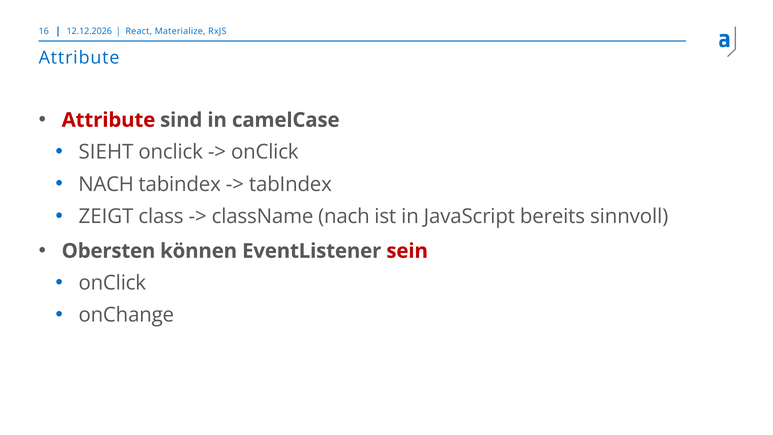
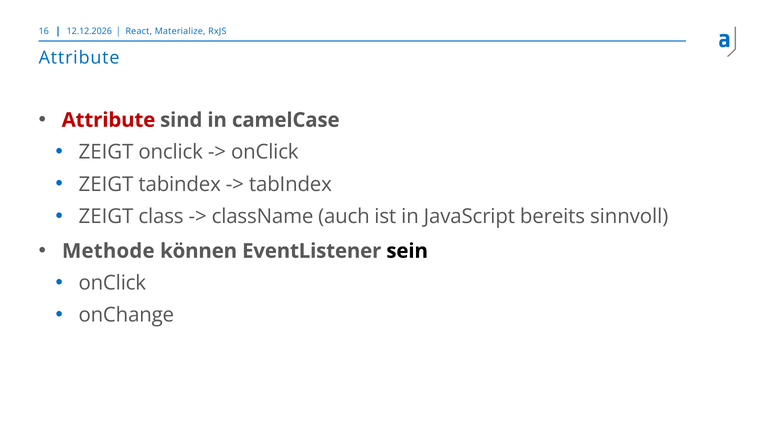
SIEHT: SIEHT -> ZEIGT (106, 152)
NACH: NACH -> ZEIGT (106, 184)
className nach: nach -> auch (344, 216)
Obersten: Obersten -> Methode (108, 251)
sein colour: red -> black (407, 251)
